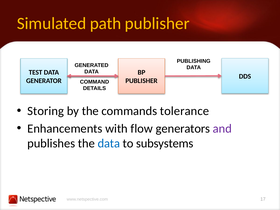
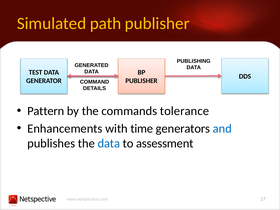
Storing: Storing -> Pattern (46, 111)
flow: flow -> time (142, 129)
and colour: purple -> blue (222, 129)
subsystems: subsystems -> assessment (165, 143)
